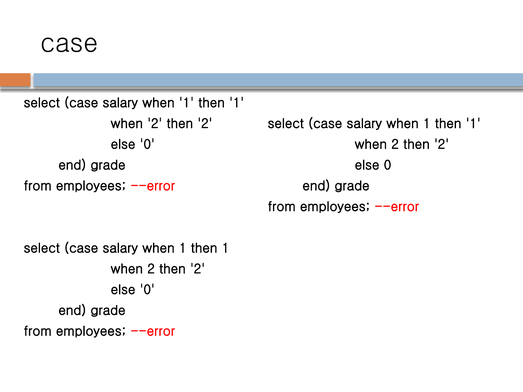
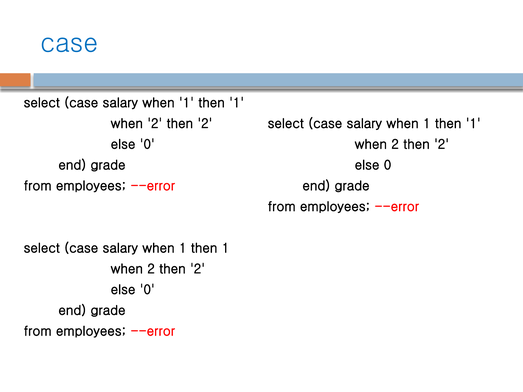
case colour: black -> blue (69, 43)
